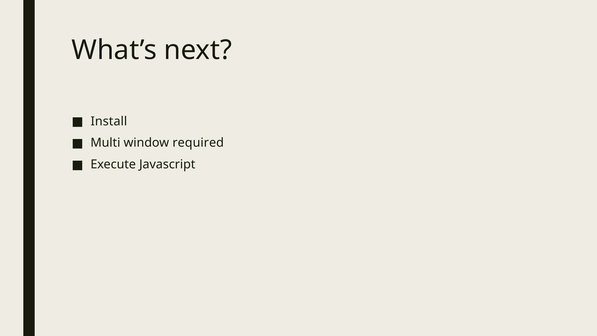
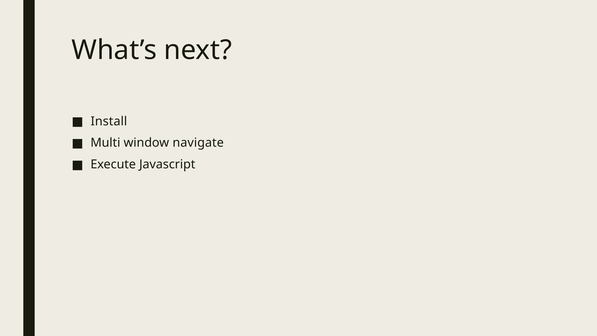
required: required -> navigate (198, 143)
